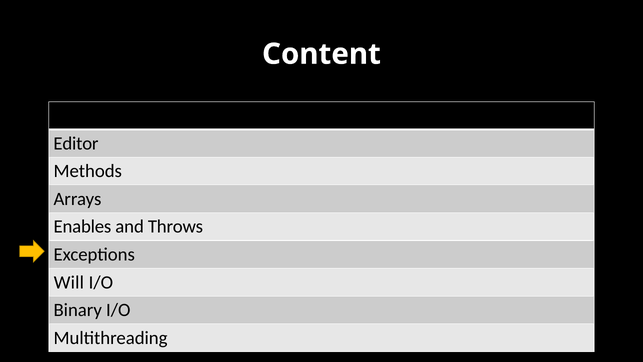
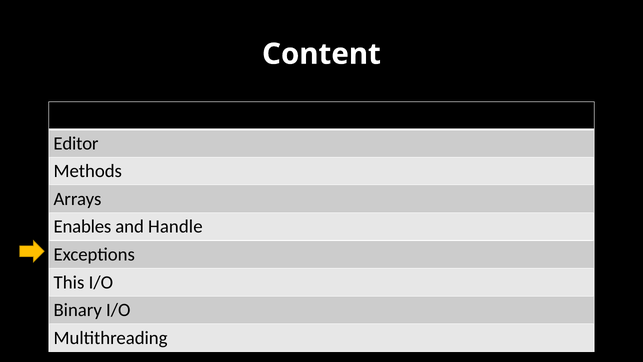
Throws: Throws -> Handle (175, 227)
Will: Will -> This (69, 282)
